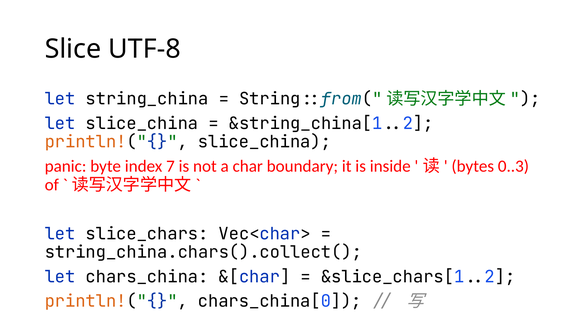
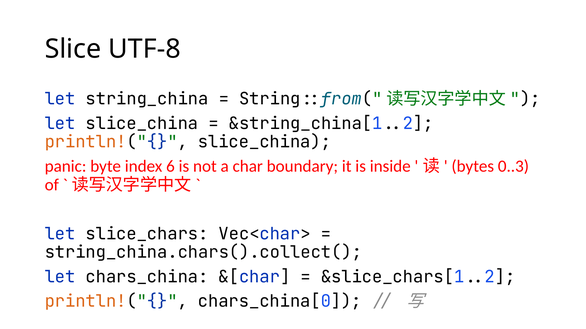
7: 7 -> 6 (170, 167)
